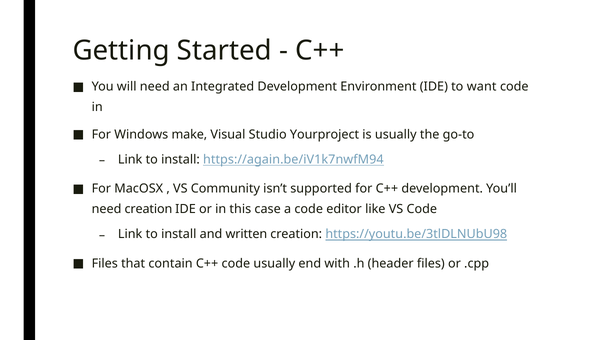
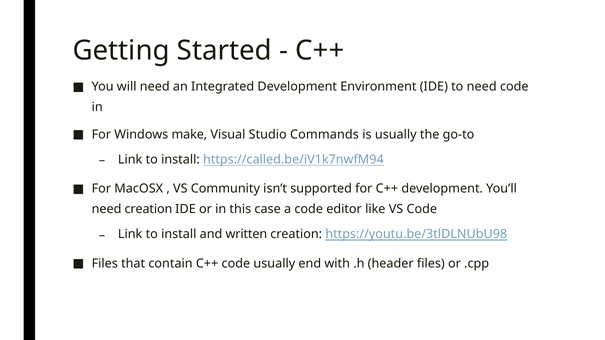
to want: want -> need (482, 87)
Yourproject: Yourproject -> Commands (324, 135)
https://again.be/iV1k7nwfM94: https://again.be/iV1k7nwfM94 -> https://called.be/iV1k7nwfM94 (293, 160)
